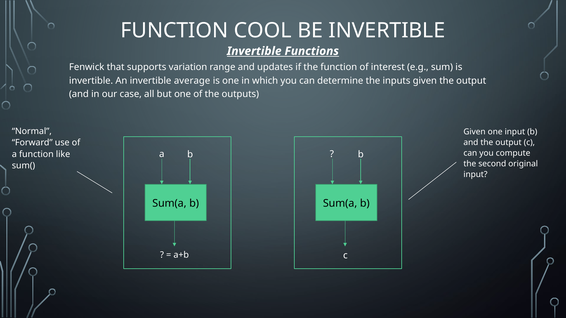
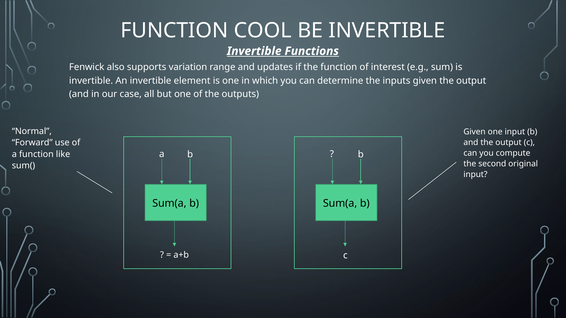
that: that -> also (116, 67)
average: average -> element (192, 81)
